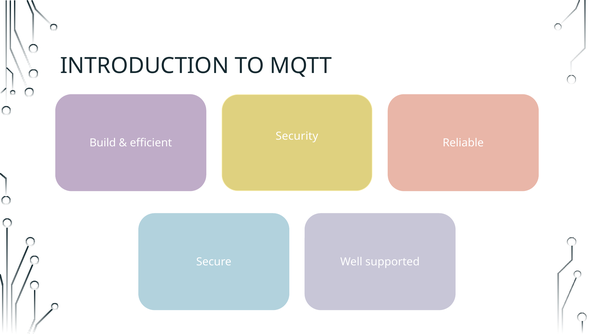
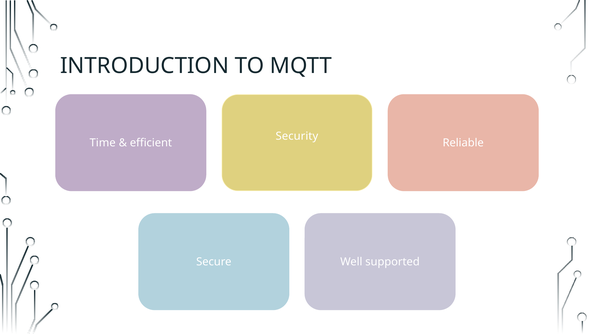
Build: Build -> Time (103, 143)
